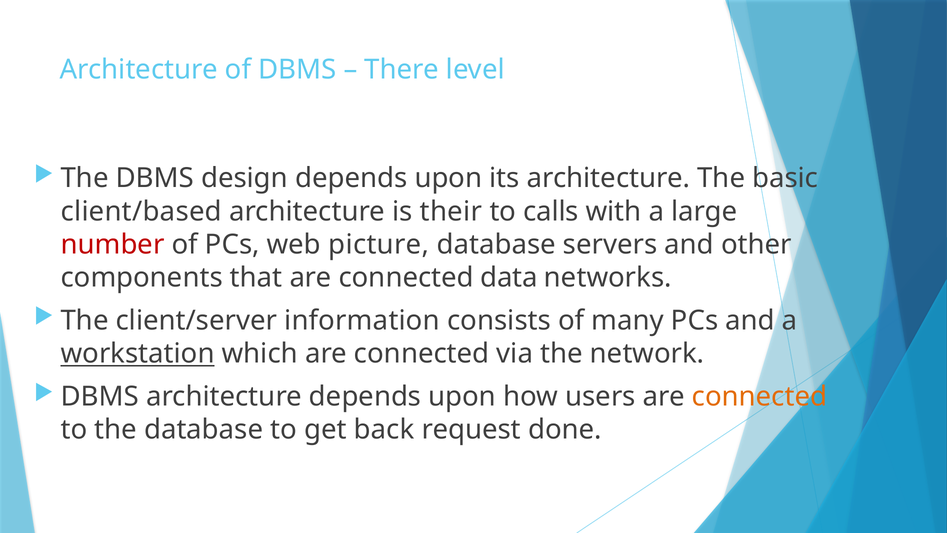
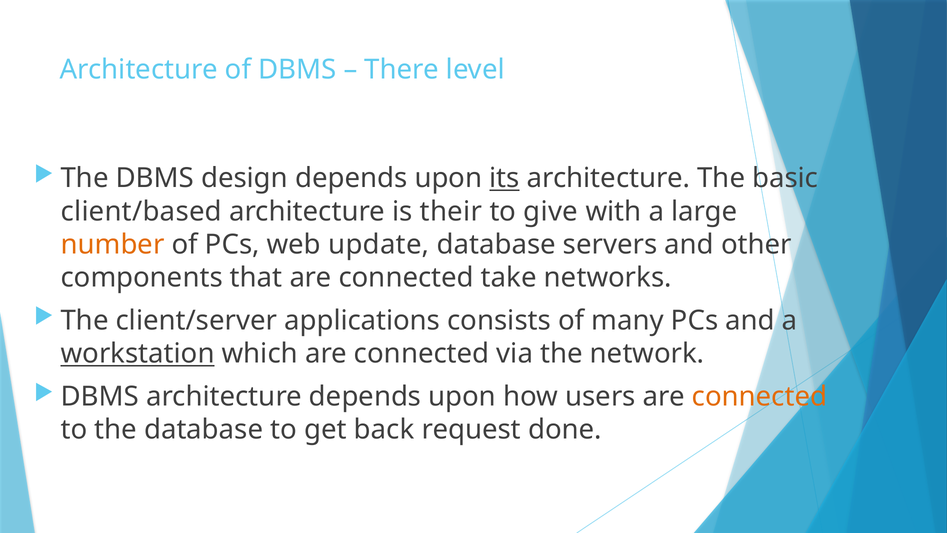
its underline: none -> present (505, 178)
calls: calls -> give (551, 211)
number colour: red -> orange (113, 244)
picture: picture -> update (379, 244)
data: data -> take (509, 277)
information: information -> applications (362, 320)
